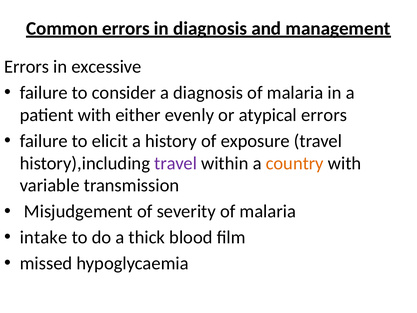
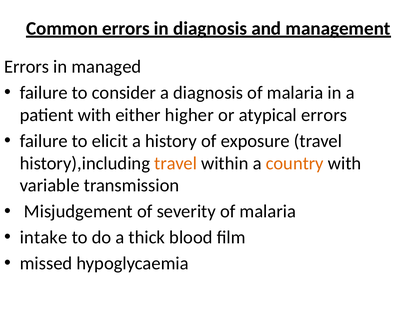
excessive: excessive -> managed (106, 67)
evenly: evenly -> higher (189, 115)
travel colour: purple -> orange (176, 163)
